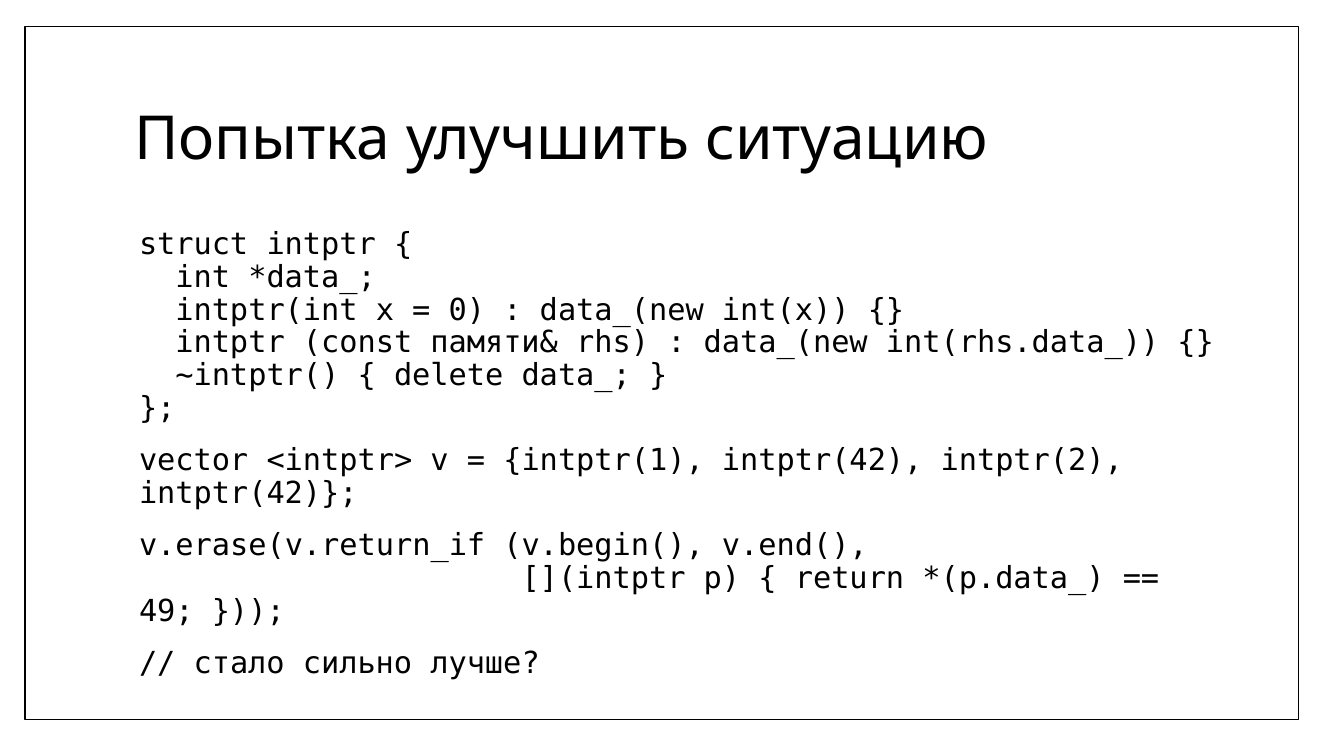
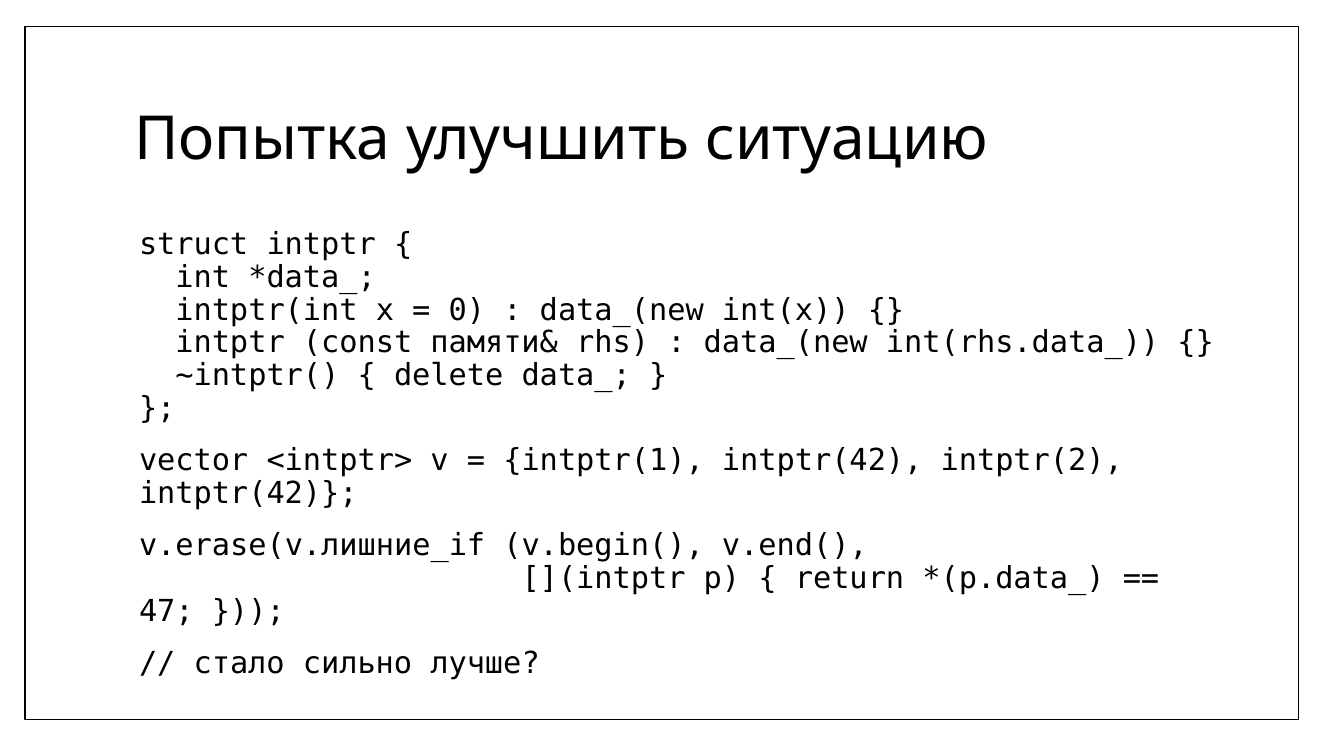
v.erase(v.return_if: v.erase(v.return_if -> v.erase(v.лишние_if (312, 545)
49: 49 -> 47 (166, 611)
